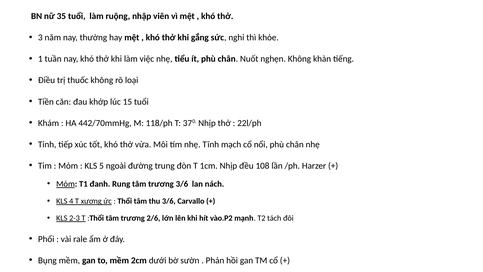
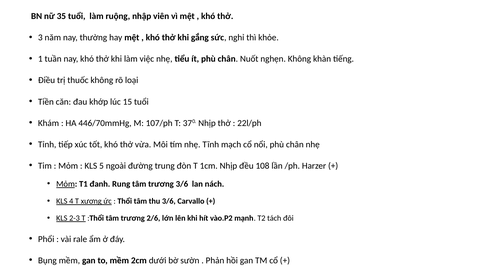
442/70mmHg: 442/70mmHg -> 446/70mmHg (105, 123)
118/ph: 118/ph -> 107/ph (159, 123)
